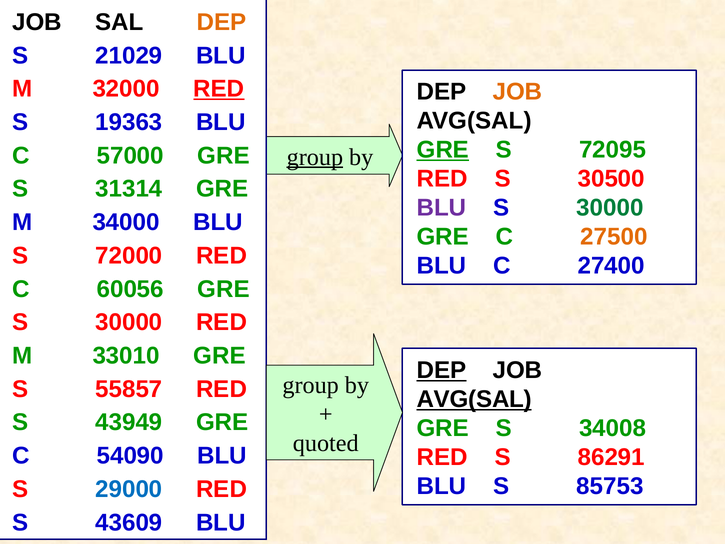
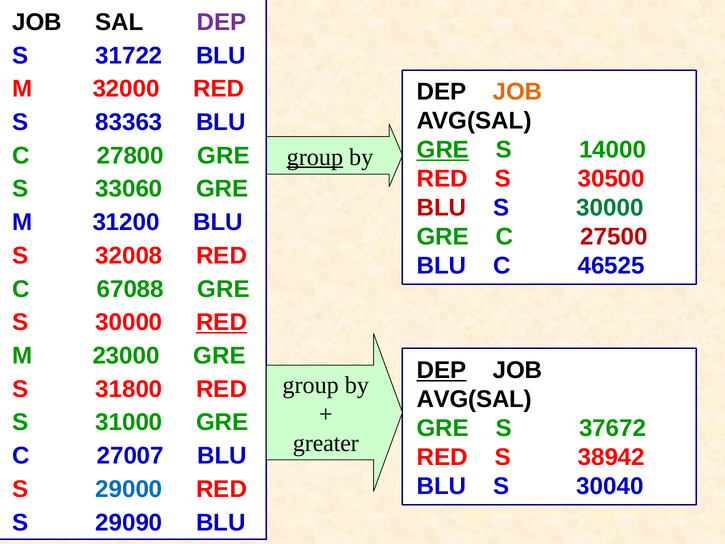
DEP colour: orange -> purple (222, 22)
21029: 21029 -> 31722 (129, 56)
RED underline: present -> none (219, 89)
19363: 19363 -> 83363 (129, 122)
72095: 72095 -> 14000 (613, 150)
57000: 57000 -> 27800 (130, 156)
31314: 31314 -> 33060 (129, 189)
BLU colour: purple -> red (442, 208)
34000: 34000 -> 31200 (126, 222)
27500 colour: orange -> red (614, 237)
72000: 72000 -> 32008 (129, 256)
27400: 27400 -> 46525 (611, 266)
60056: 60056 -> 67088 (130, 289)
RED underline: none -> present (222, 322)
33010: 33010 -> 23000 (126, 356)
55857: 55857 -> 31800 (129, 389)
AVG(SAL underline: present -> none (474, 399)
43949: 43949 -> 31000 (129, 422)
34008: 34008 -> 37672 (613, 428)
quoted: quoted -> greater (326, 443)
54090: 54090 -> 27007 (130, 456)
86291: 86291 -> 38942 (611, 457)
85753: 85753 -> 30040 (610, 486)
43609: 43609 -> 29090 (129, 522)
